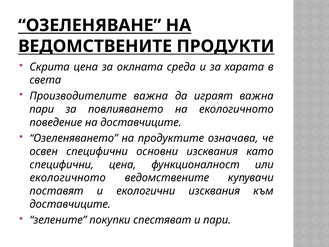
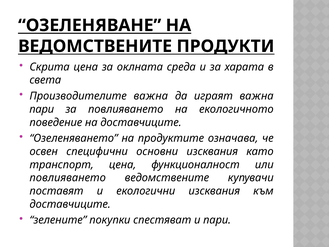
специфични: специфични -> транспорт (62, 164)
екологичното: екологичното -> повлияването (68, 178)
